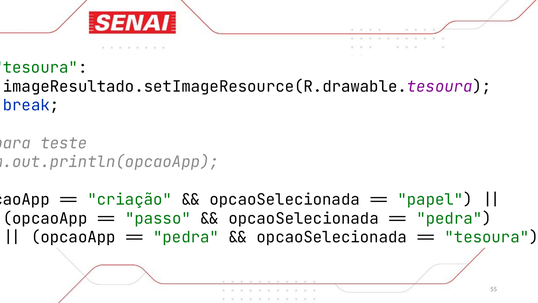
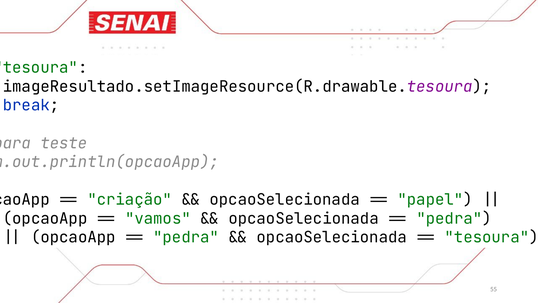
passo: passo -> vamos (158, 218)
